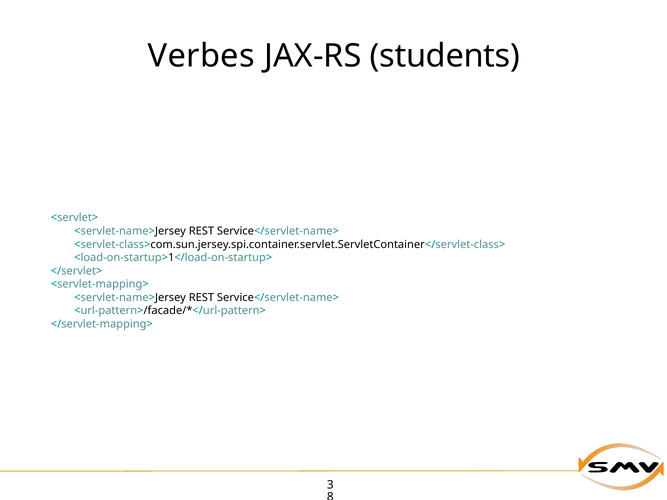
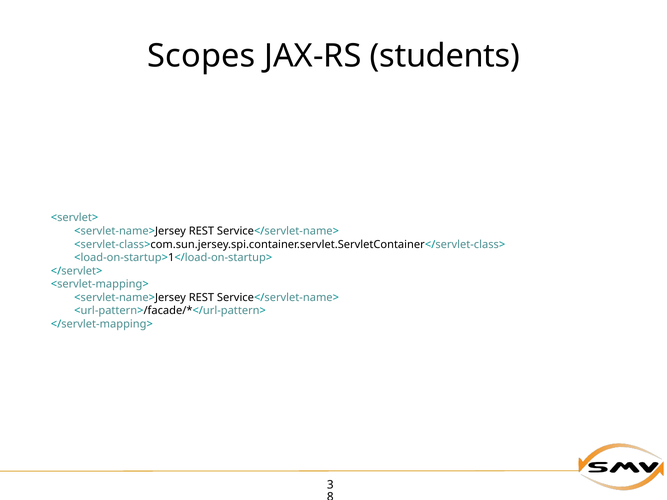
Verbes: Verbes -> Scopes (201, 56)
